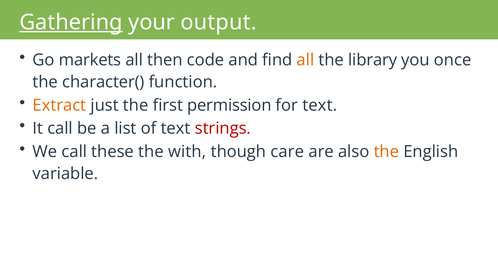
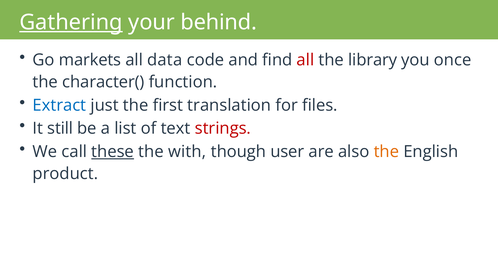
output: output -> behind (219, 22)
then: then -> data (165, 60)
all colour: orange -> red (305, 60)
Extract colour: orange -> blue (59, 105)
permission: permission -> translation (229, 105)
for text: text -> files (320, 105)
It call: call -> still (60, 128)
these underline: none -> present (113, 152)
care: care -> user (287, 152)
variable: variable -> product (65, 174)
